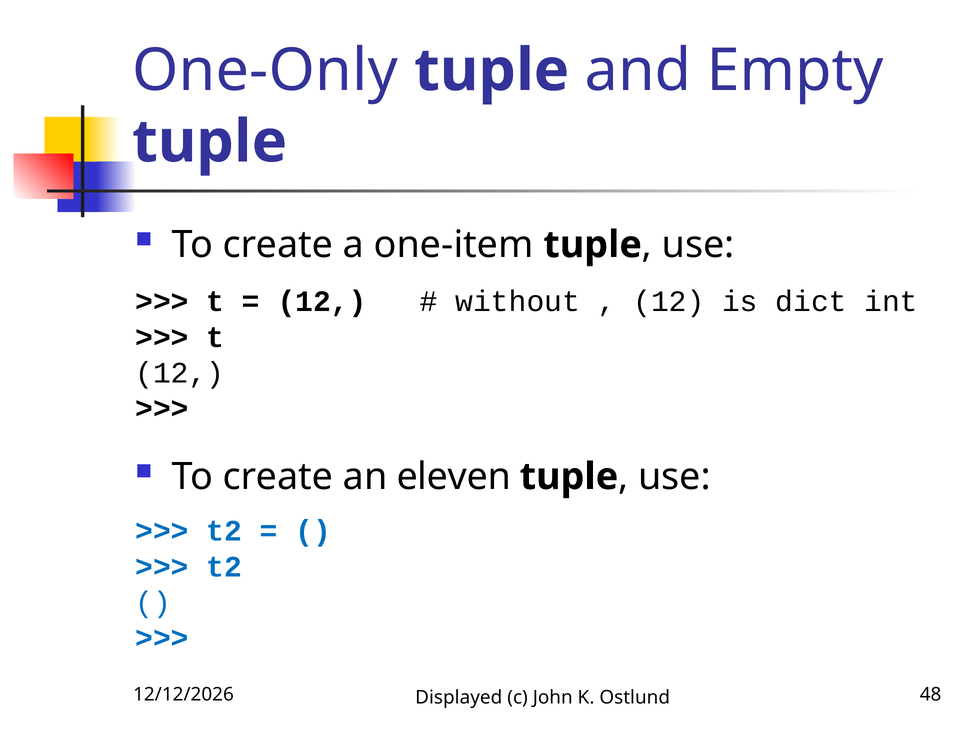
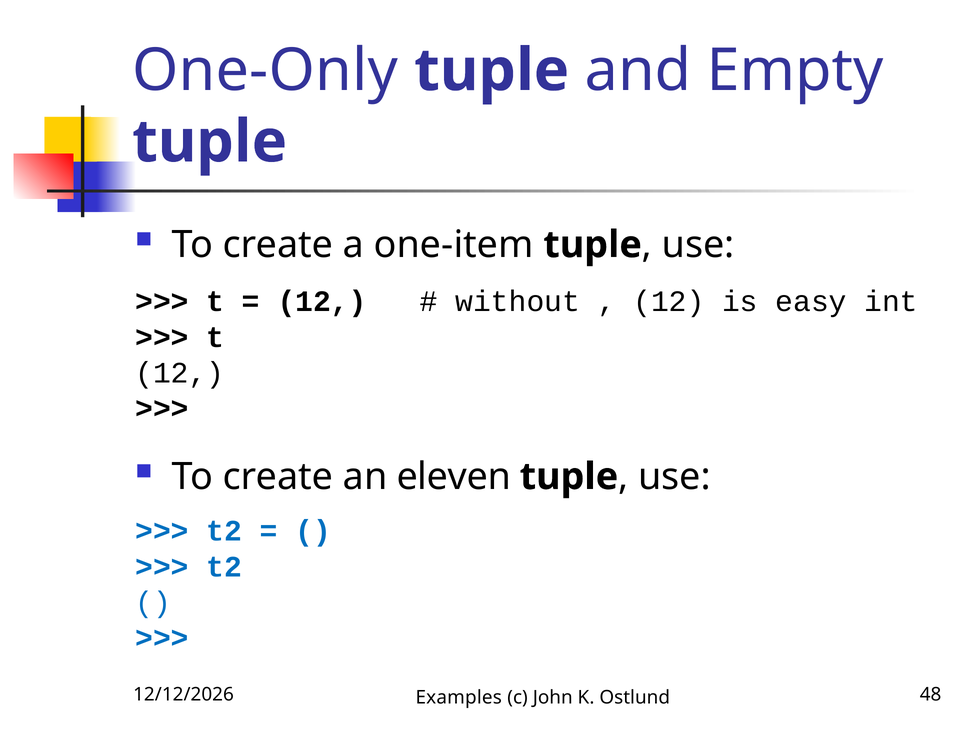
dict: dict -> easy (811, 302)
Displayed: Displayed -> Examples (459, 697)
